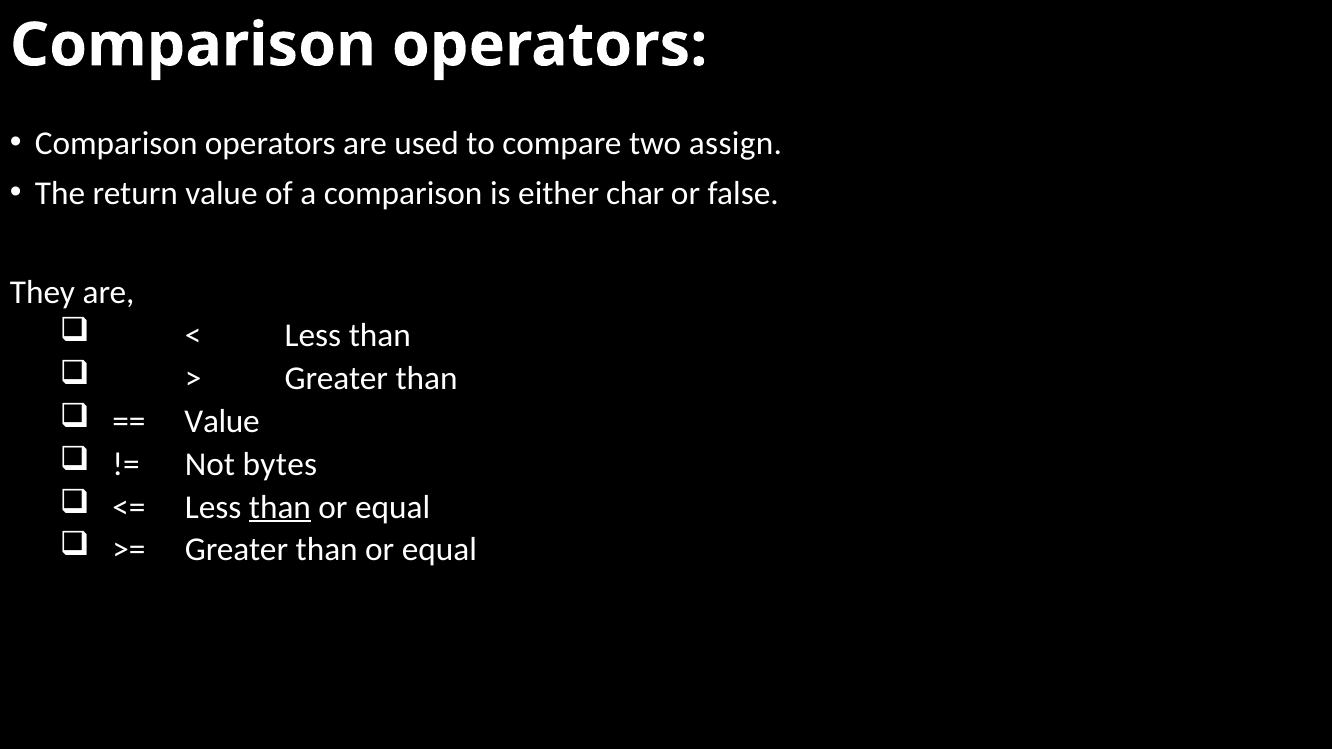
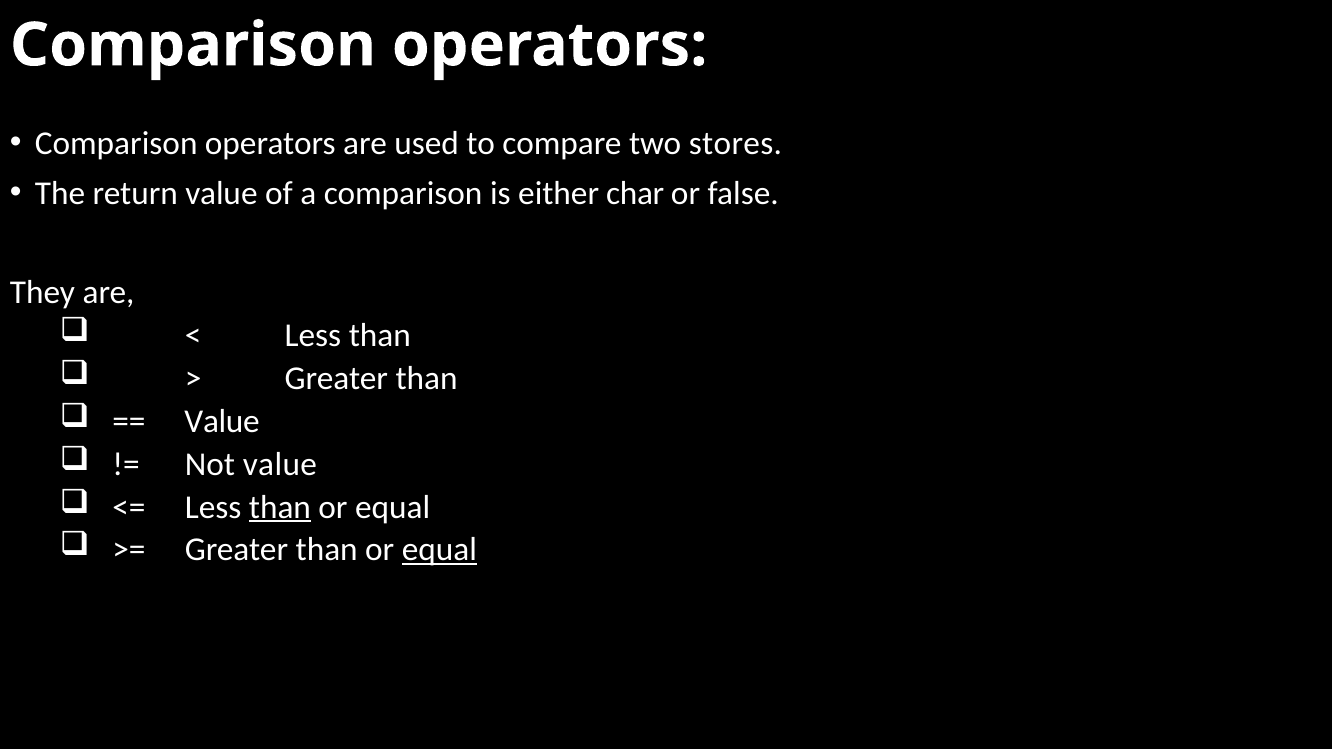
assign: assign -> stores (735, 143)
Not bytes: bytes -> value (280, 464)
equal underline: none -> present (439, 550)
